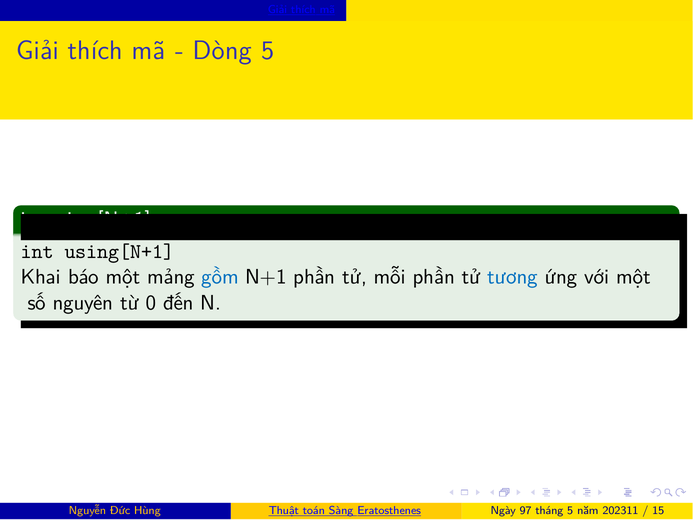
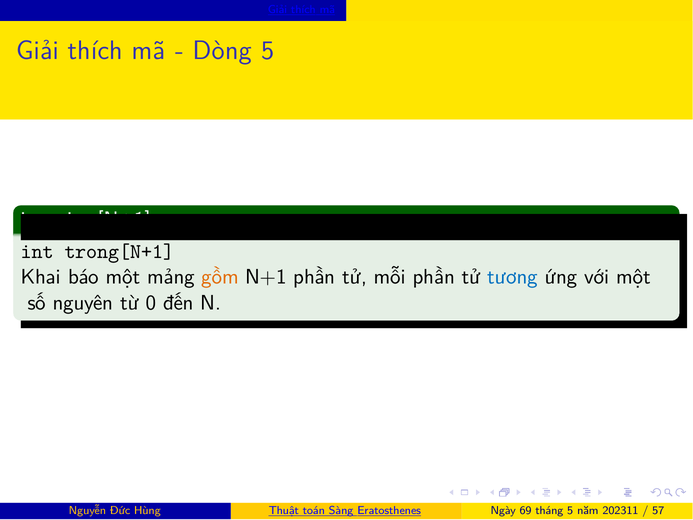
using[N+1: using[N+1 -> trong[N+1 (119, 251)
gồm colour: blue -> orange (220, 277)
97: 97 -> 69 (526, 511)
15: 15 -> 57 (658, 511)
